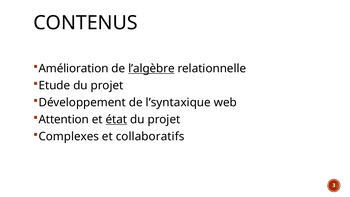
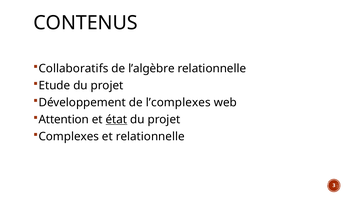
Amélioration: Amélioration -> Collaboratifs (73, 68)
l’algèbre underline: present -> none (151, 68)
l’syntaxique: l’syntaxique -> l’complexes (178, 102)
et collaboratifs: collaboratifs -> relationnelle (150, 136)
